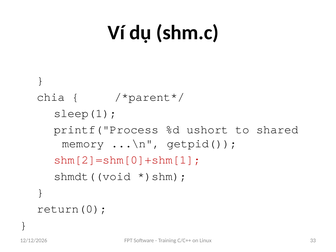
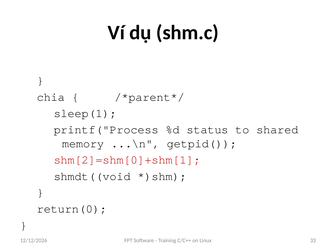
ushort: ushort -> status (208, 130)
